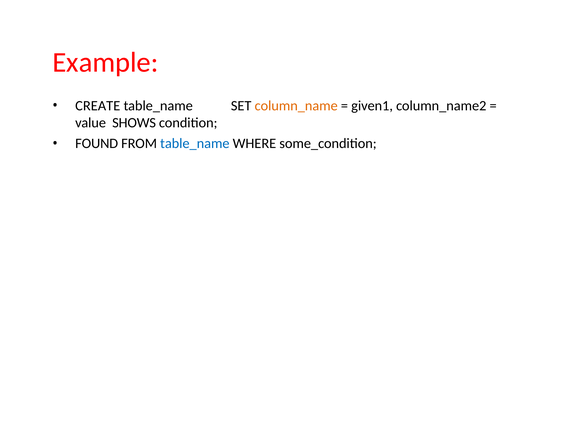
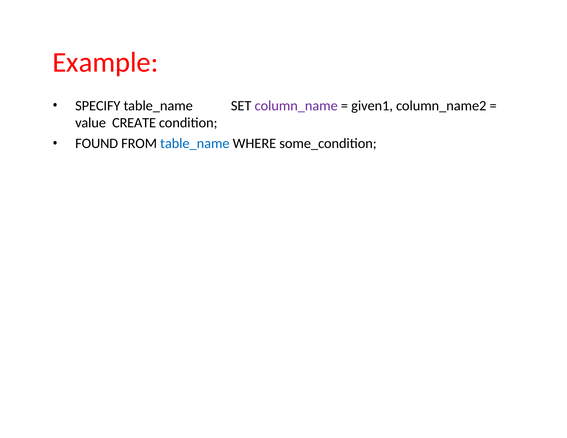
CREATE: CREATE -> SPECIFY (98, 106)
column_name colour: orange -> purple (296, 106)
SHOWS: SHOWS -> CREATE (134, 123)
